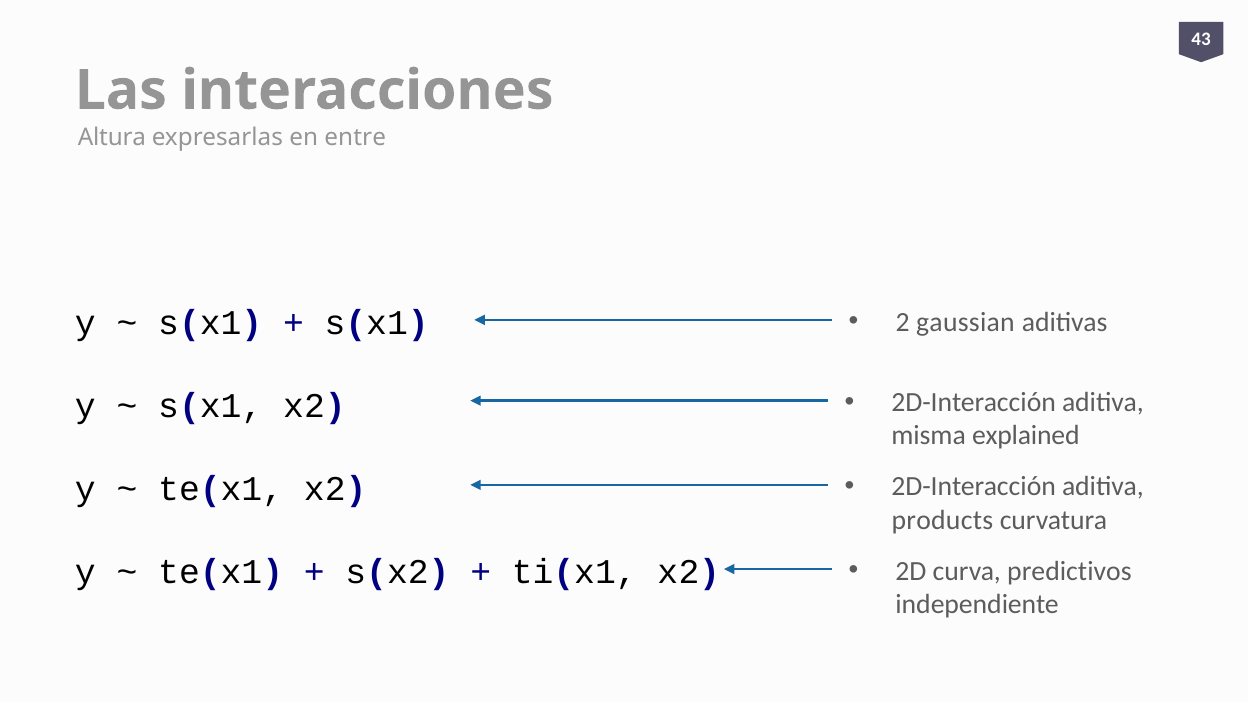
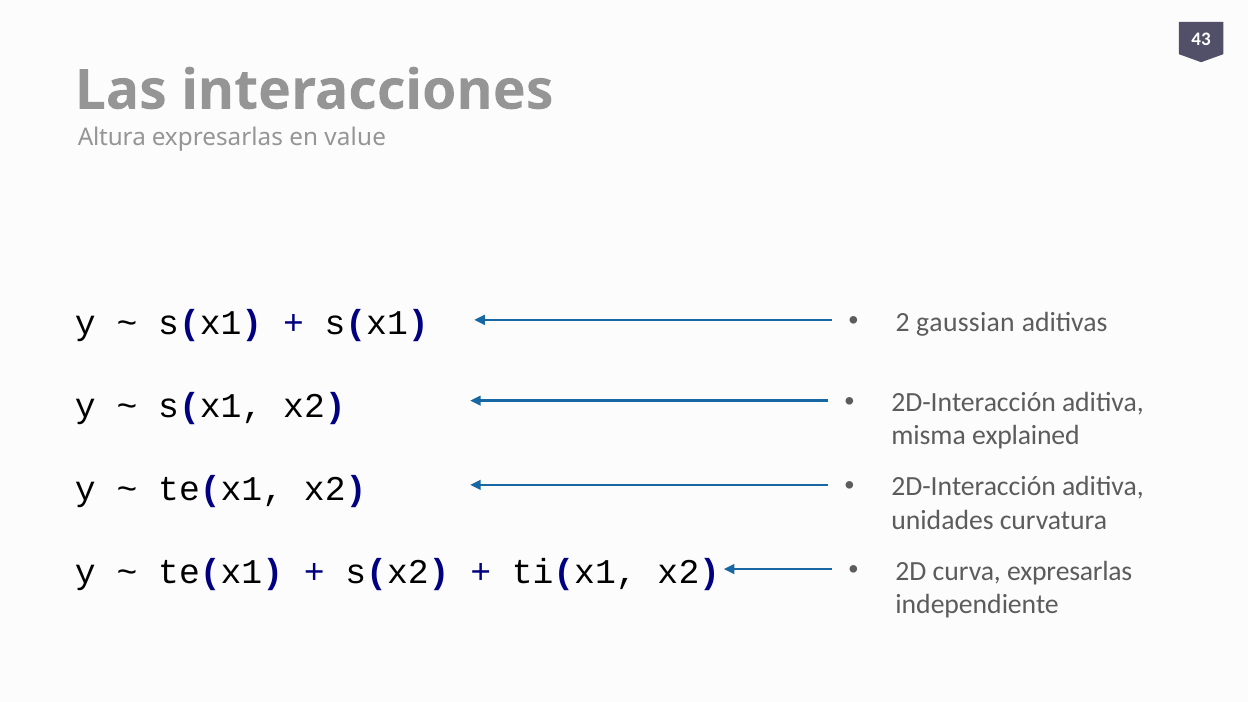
entre: entre -> value (355, 137)
products: products -> unidades (942, 520)
curva predictivos: predictivos -> expresarlas (1070, 571)
